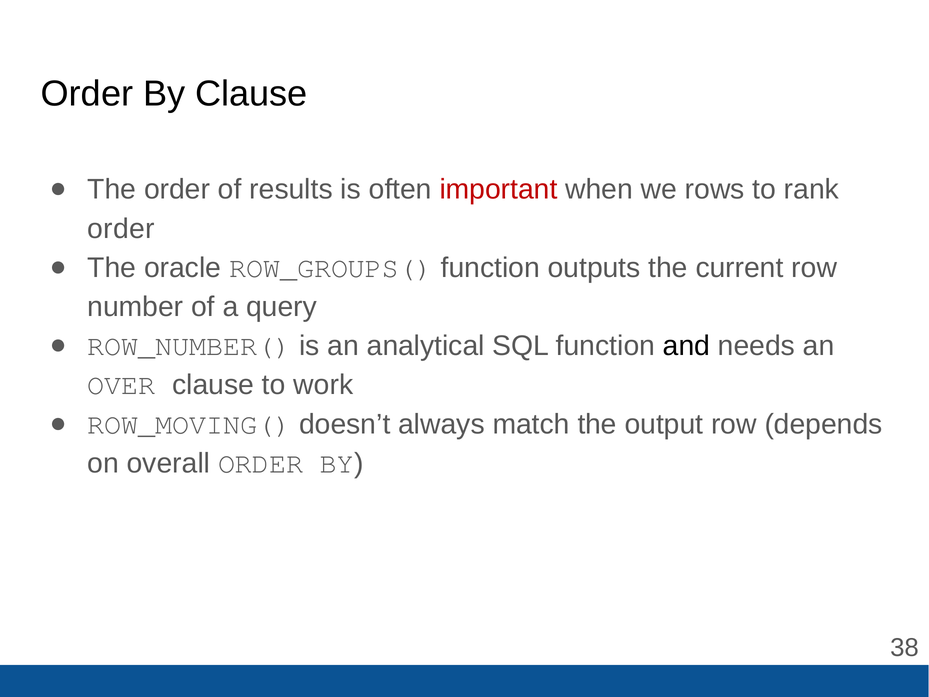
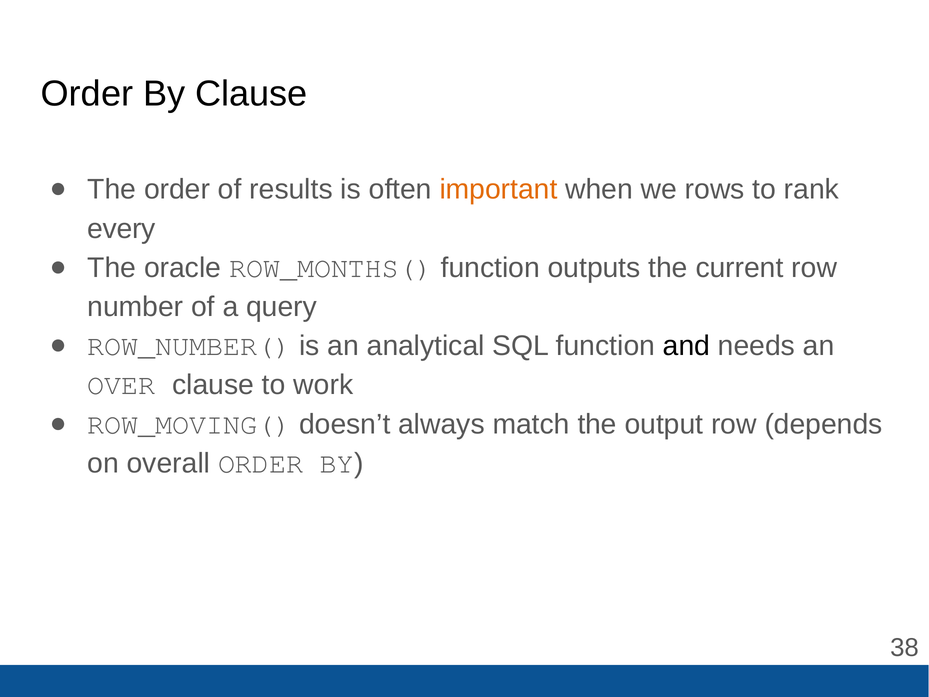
important colour: red -> orange (499, 189)
order: order -> every (121, 229)
ROW_GROUPS(: ROW_GROUPS( -> ROW_MONTHS( (331, 268)
